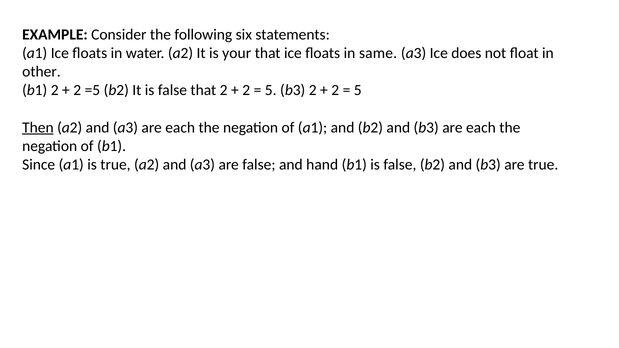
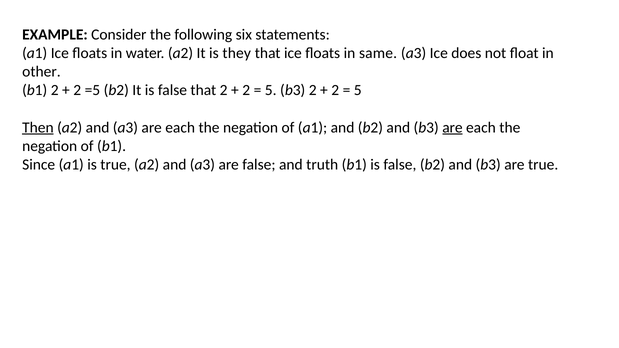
your: your -> they (237, 53)
are underline: none -> present (452, 127)
hand: hand -> truth (322, 165)
